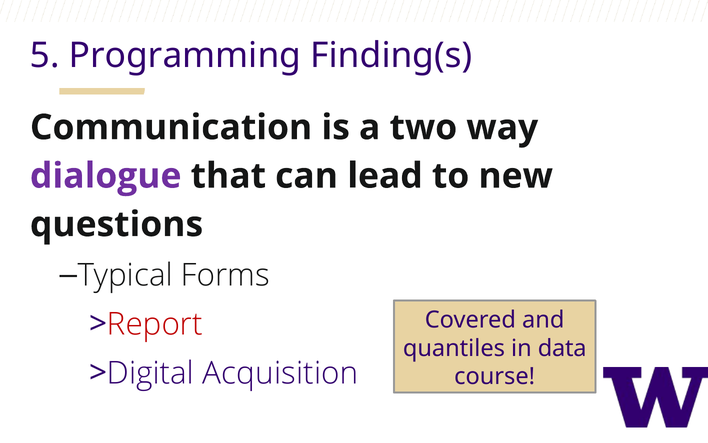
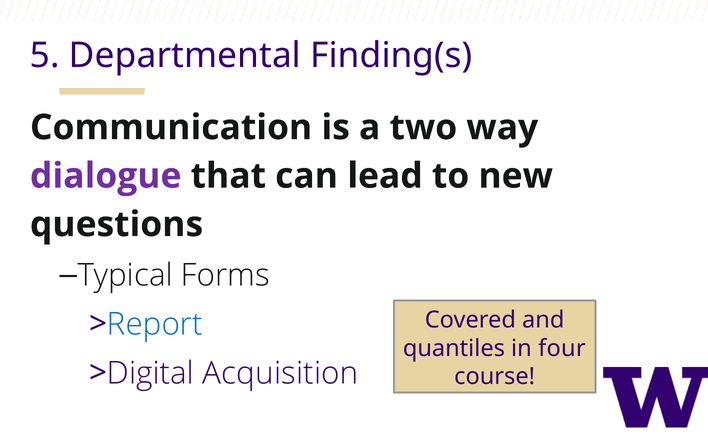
Programming: Programming -> Departmental (185, 56)
Report colour: red -> blue (155, 324)
data: data -> four (562, 348)
